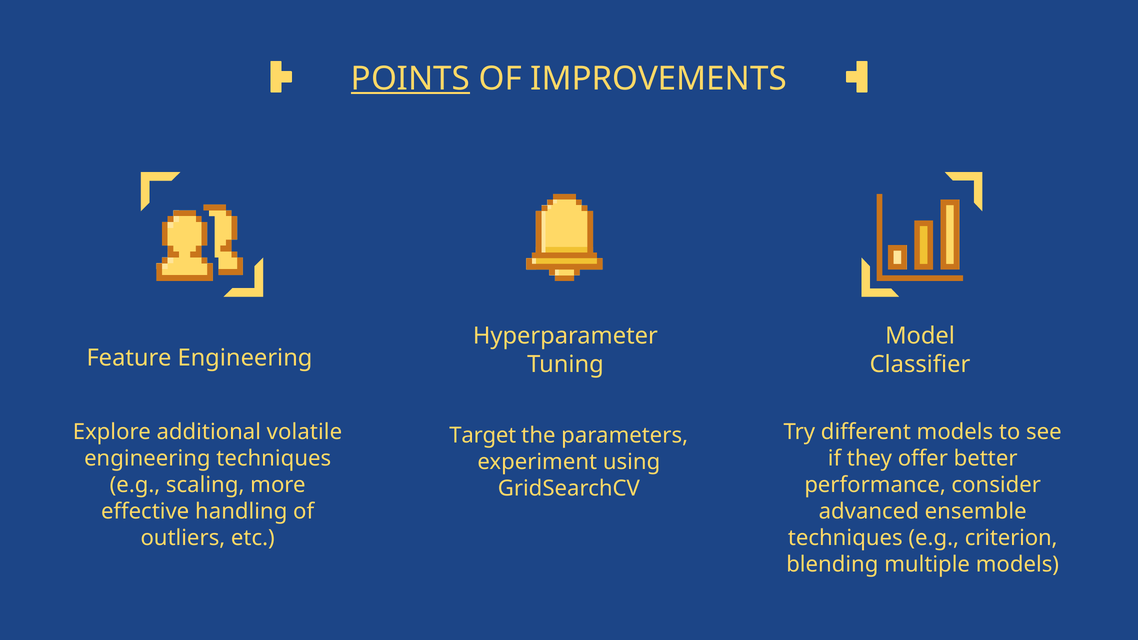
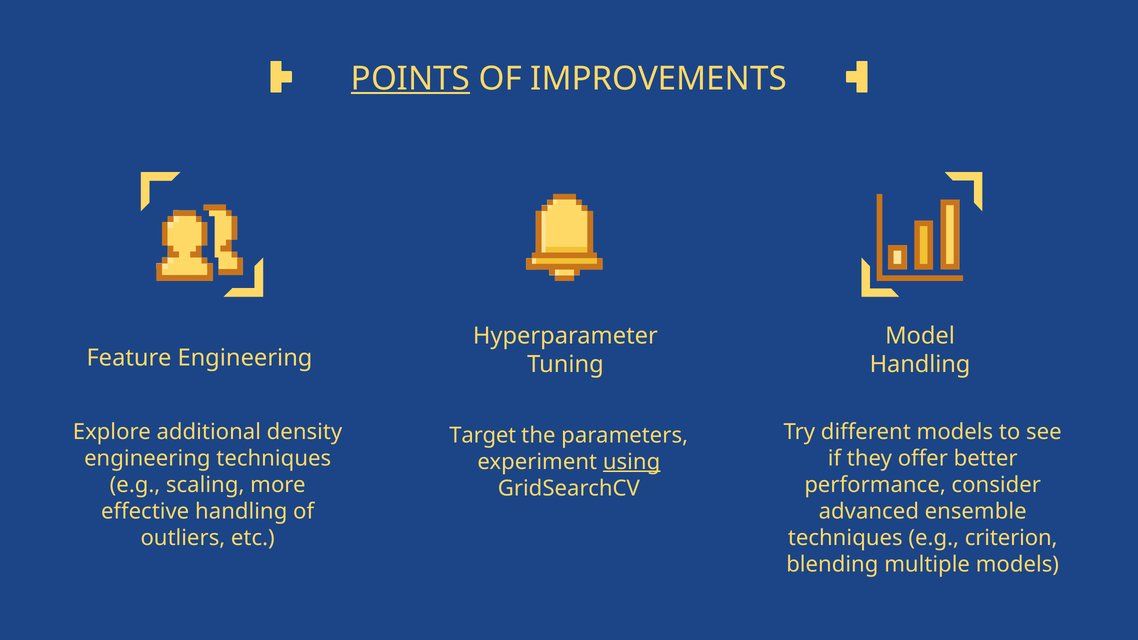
Classifier: Classifier -> Handling (920, 365)
volatile: volatile -> density (304, 432)
using underline: none -> present (632, 462)
